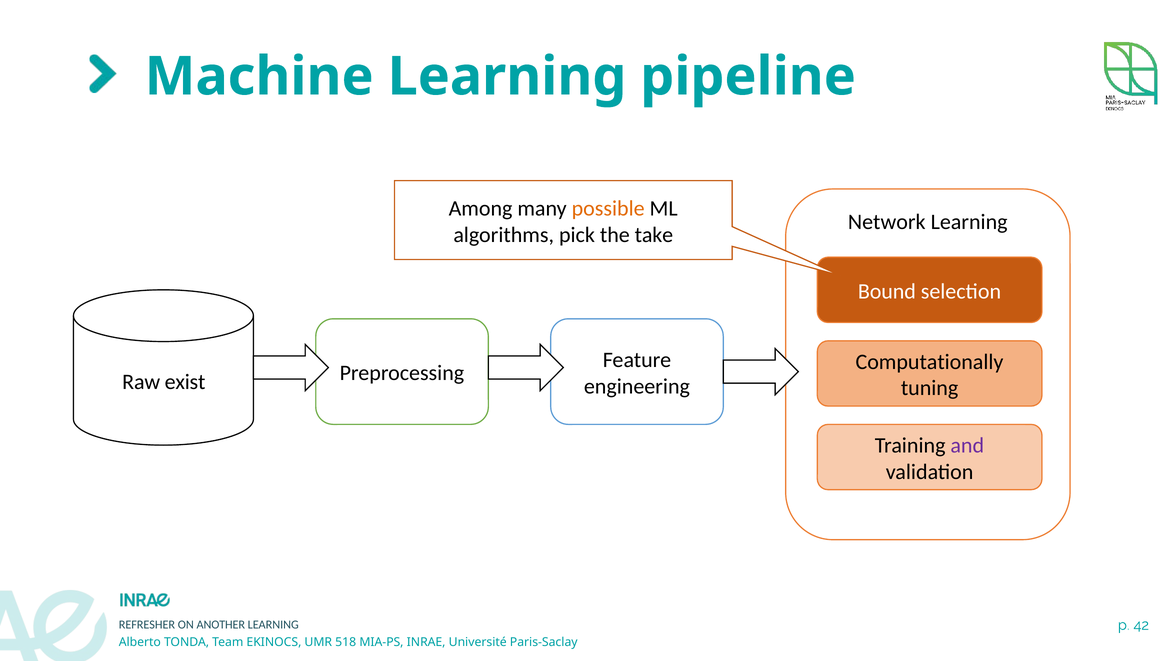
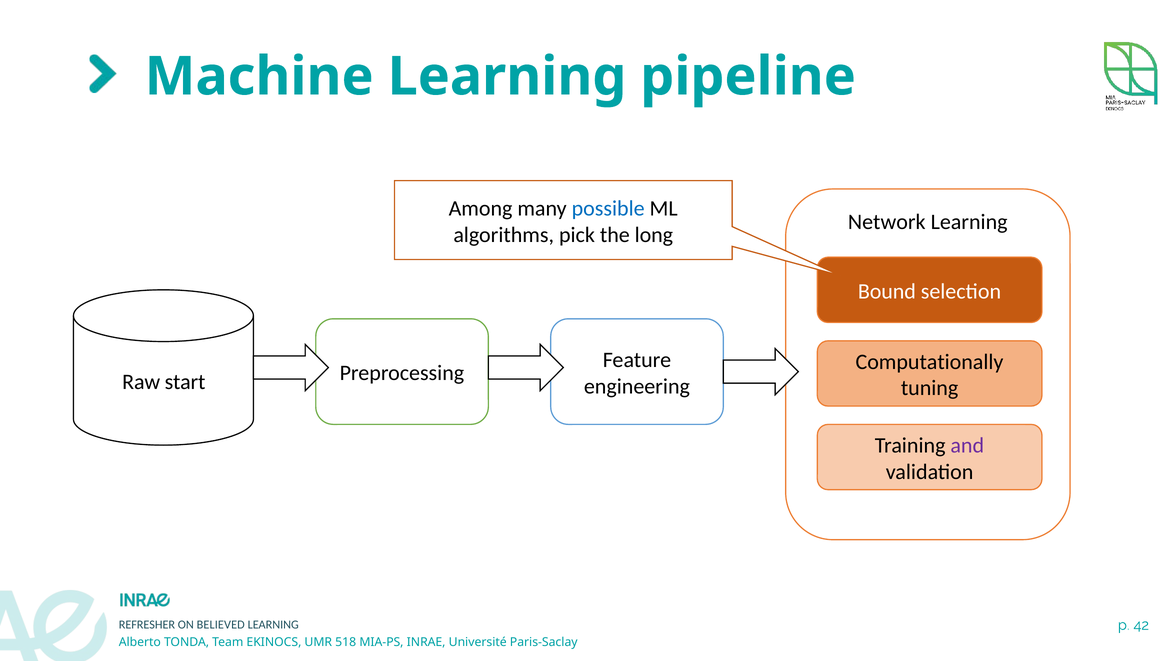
possible colour: orange -> blue (608, 208)
take: take -> long (654, 235)
exist: exist -> start (185, 382)
ANOTHER: ANOTHER -> BELIEVED (221, 625)
